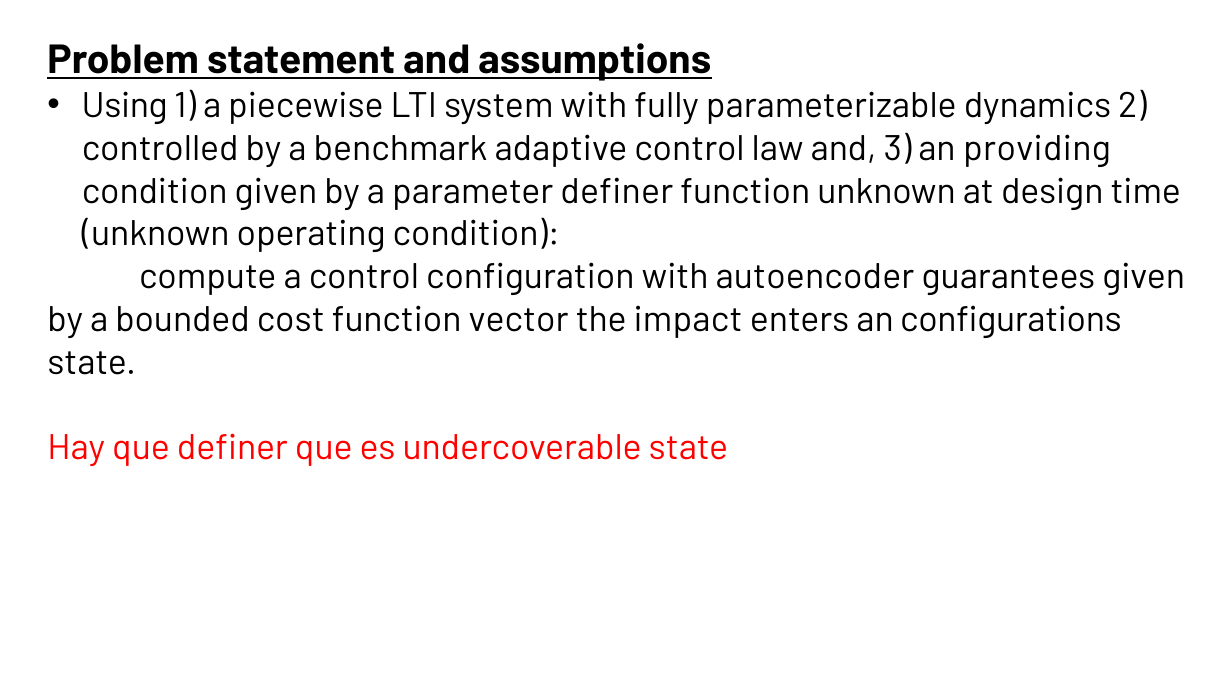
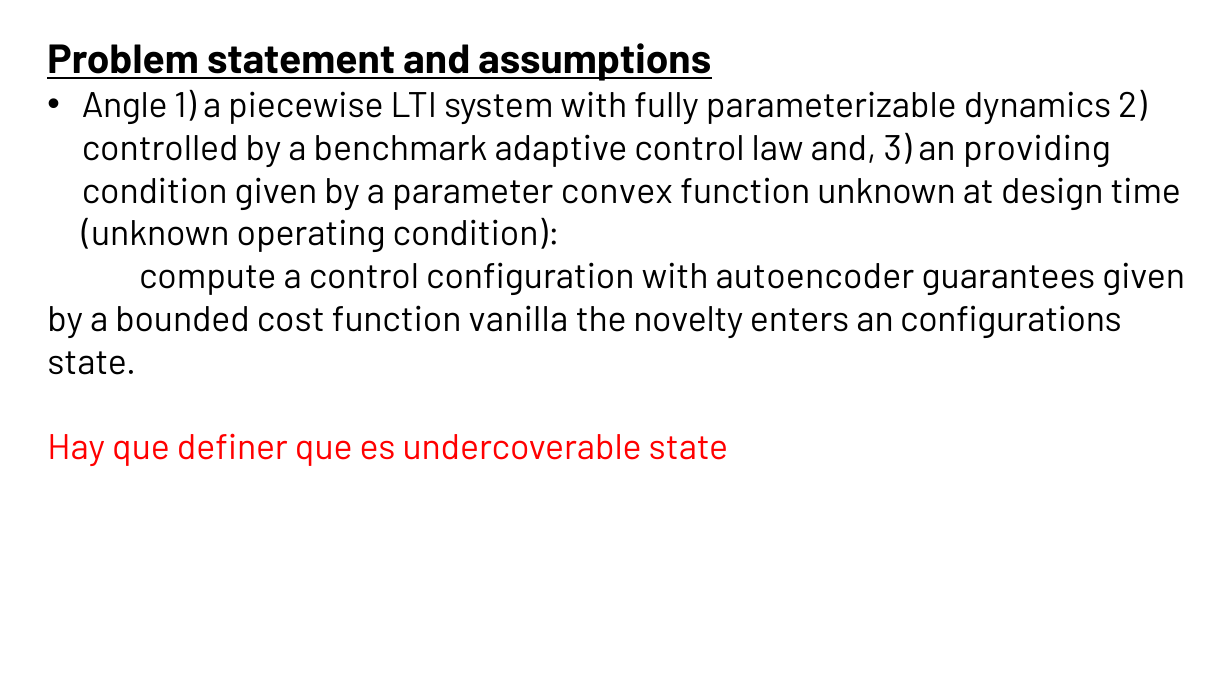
Using: Using -> Angle (125, 106)
parameter definer: definer -> convex (617, 191)
vector: vector -> vanilla (519, 320)
impact: impact -> novelty (688, 320)
